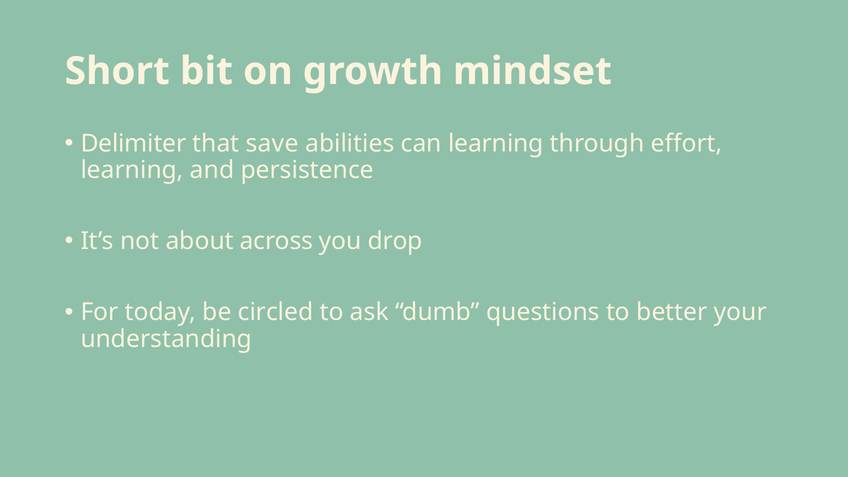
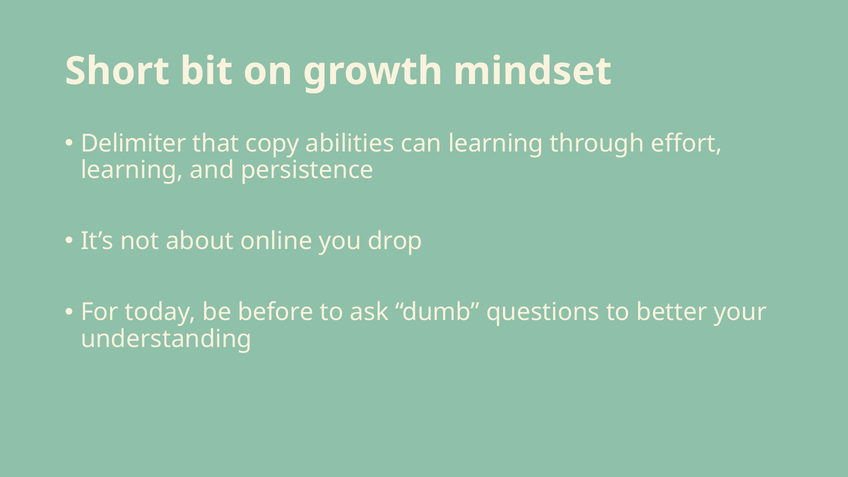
save: save -> copy (272, 143)
across: across -> online (276, 241)
circled: circled -> before (276, 312)
